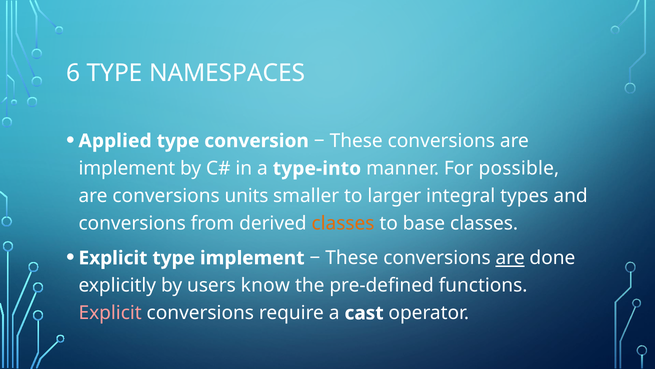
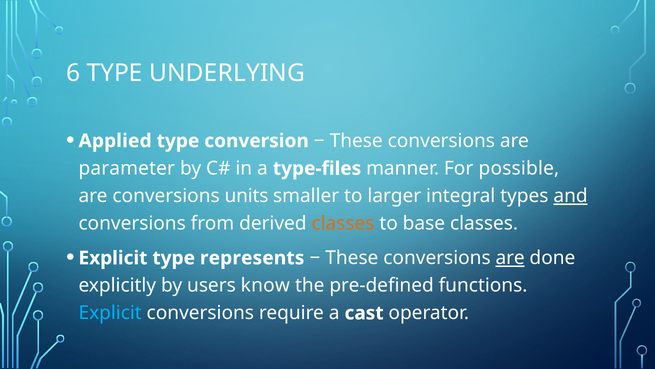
NAMESPACES: NAMESPACES -> UNDERLYING (227, 73)
implement: implement -> parameter (127, 168)
type-into: type-into -> type-files (317, 168)
and underline: none -> present (571, 196)
type implement: implement -> represents (252, 258)
Explicit colour: pink -> light blue (110, 313)
